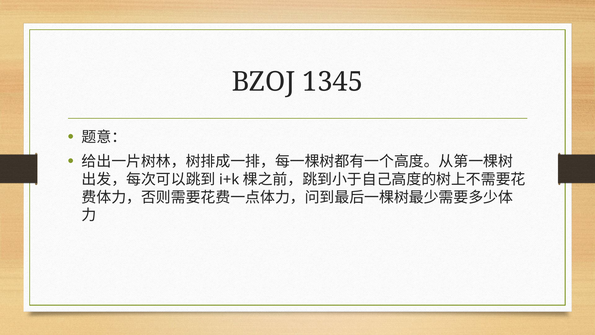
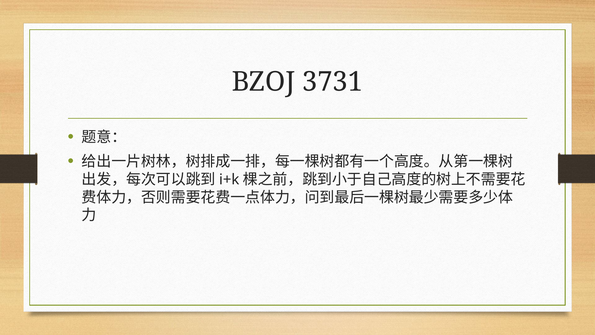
1345: 1345 -> 3731 (333, 82)
